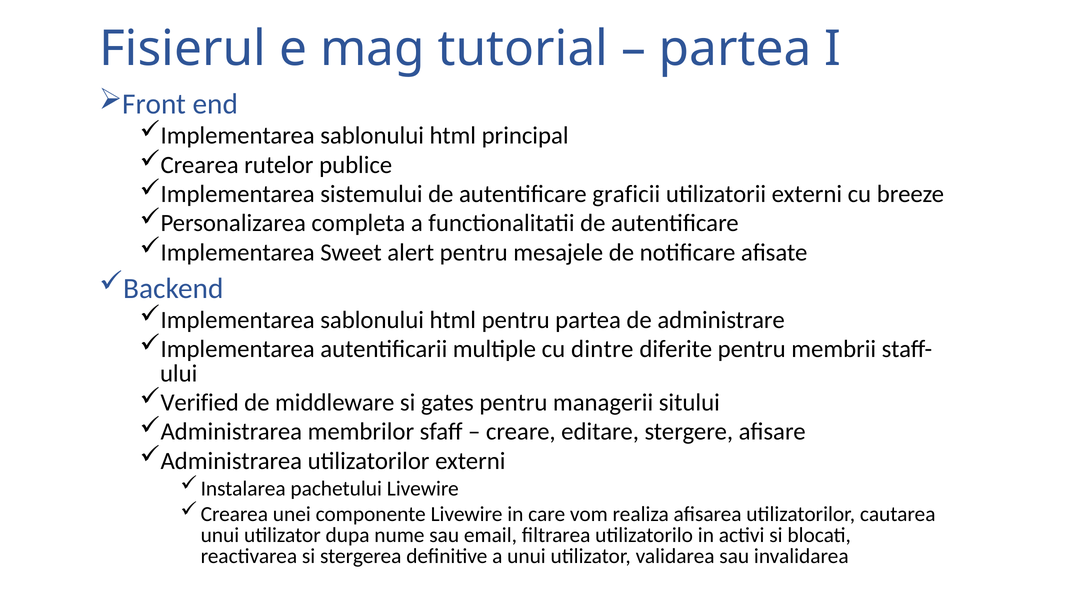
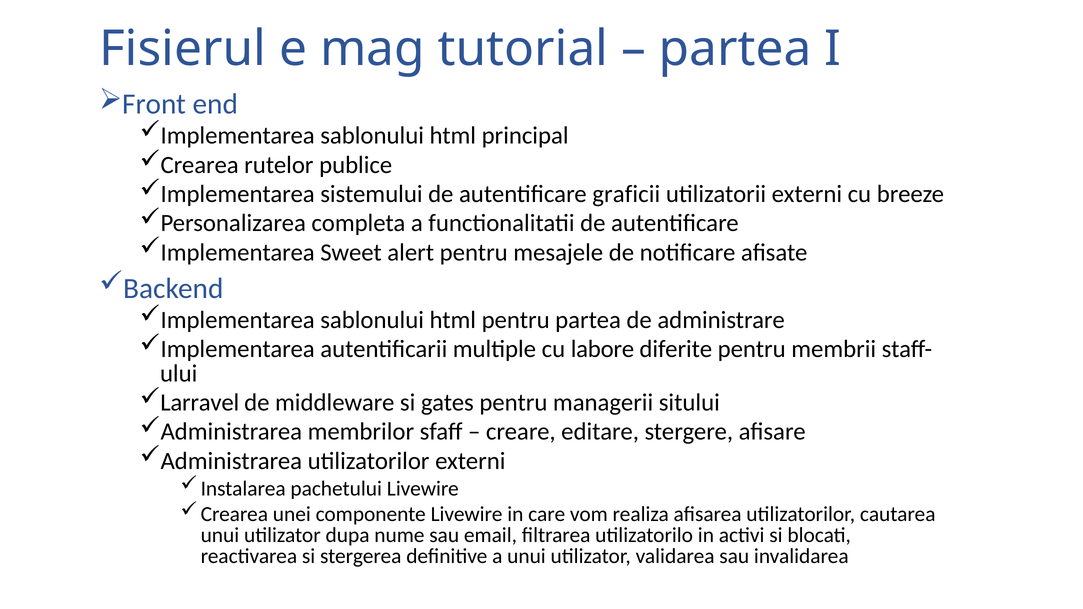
dintre: dintre -> labore (602, 349)
Verified: Verified -> Larravel (200, 403)
